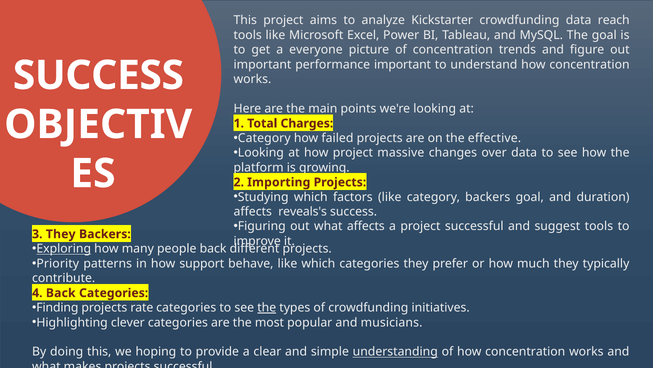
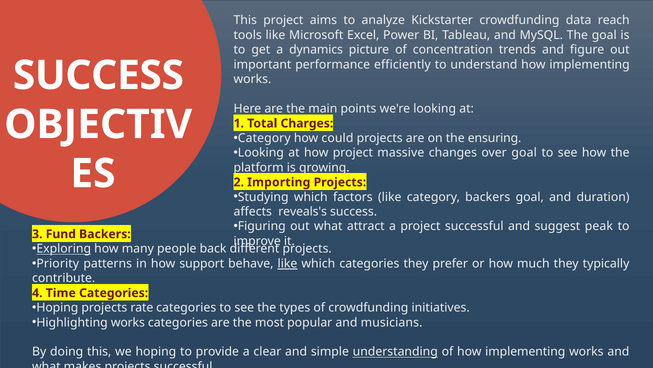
everyone: everyone -> dynamics (316, 50)
performance important: important -> efficiently (402, 64)
understand how concentration: concentration -> implementing (590, 64)
failed: failed -> could (337, 138)
effective: effective -> ensuring (495, 138)
over data: data -> goal (524, 153)
what affects: affects -> attract (366, 226)
suggest tools: tools -> peak (599, 226)
3 They: They -> Fund (61, 234)
like underline: none -> present (287, 263)
4 Back: Back -> Time (61, 293)
Finding: Finding -> Hoping (57, 307)
the underline: present -> none (267, 307)
Highlighting clever: clever -> works (128, 322)
of how concentration: concentration -> implementing (525, 351)
